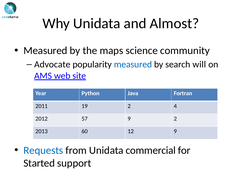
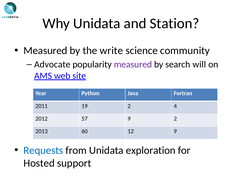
Almost: Almost -> Station (174, 23)
maps: maps -> write (111, 51)
measured colour: blue -> purple (133, 65)
commercial: commercial -> exploration (151, 151)
Started: Started -> Hosted (39, 164)
